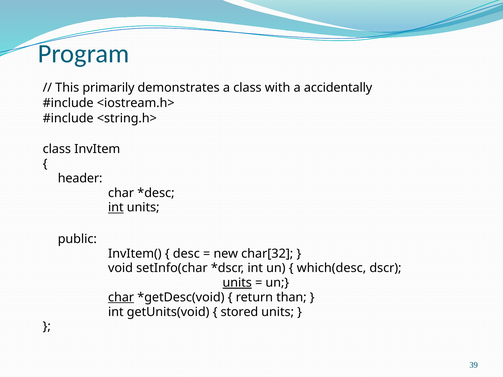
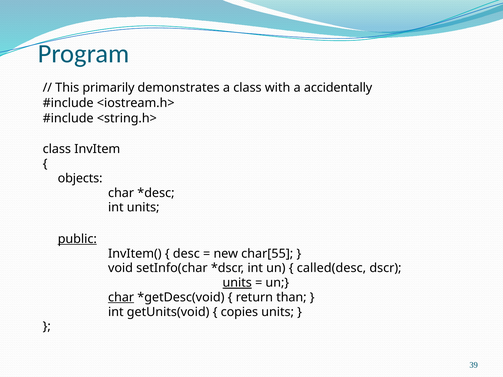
header: header -> objects (80, 178)
int underline: present -> none (116, 208)
public underline: none -> present (77, 239)
char[32: char[32 -> char[55 (267, 254)
which(desc: which(desc -> called(desc (331, 268)
stored: stored -> copies (239, 312)
